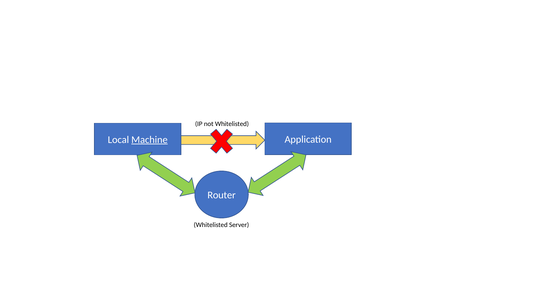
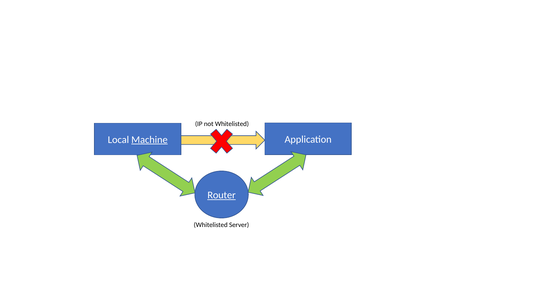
Router underline: none -> present (222, 195)
